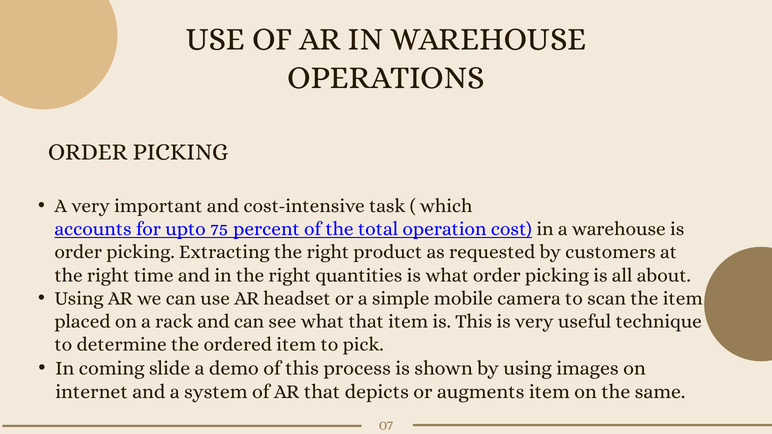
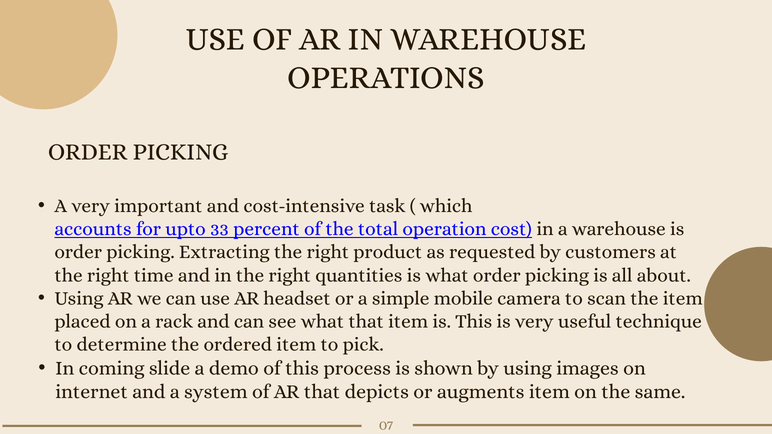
75: 75 -> 33 (220, 229)
